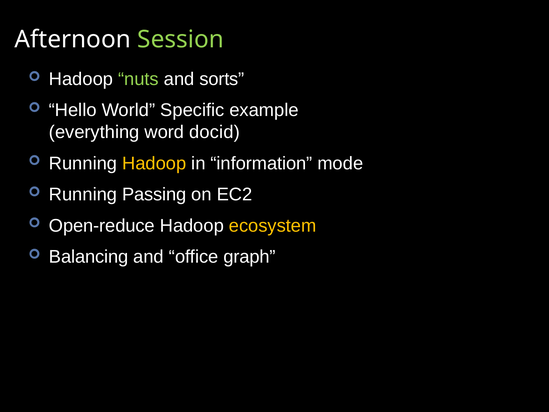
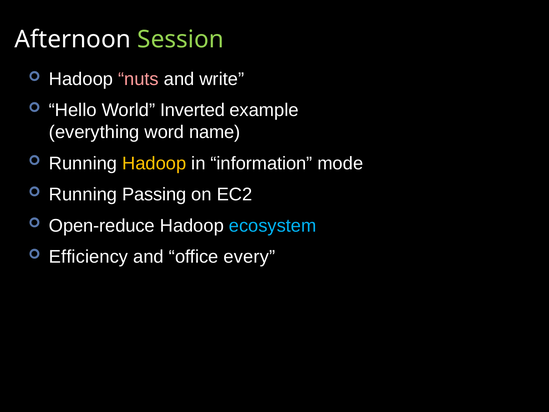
nuts colour: light green -> pink (138, 79)
sorts: sorts -> write (222, 79)
Specific: Specific -> Inverted (192, 110)
docid: docid -> name (215, 132)
ecosystem colour: yellow -> light blue (273, 226)
Balancing: Balancing -> Efficiency (89, 257)
graph: graph -> every (249, 257)
